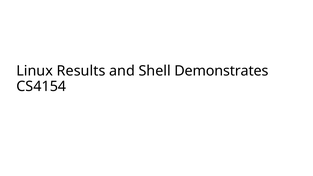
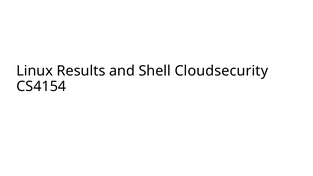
Demonstrates: Demonstrates -> Cloudsecurity (221, 71)
